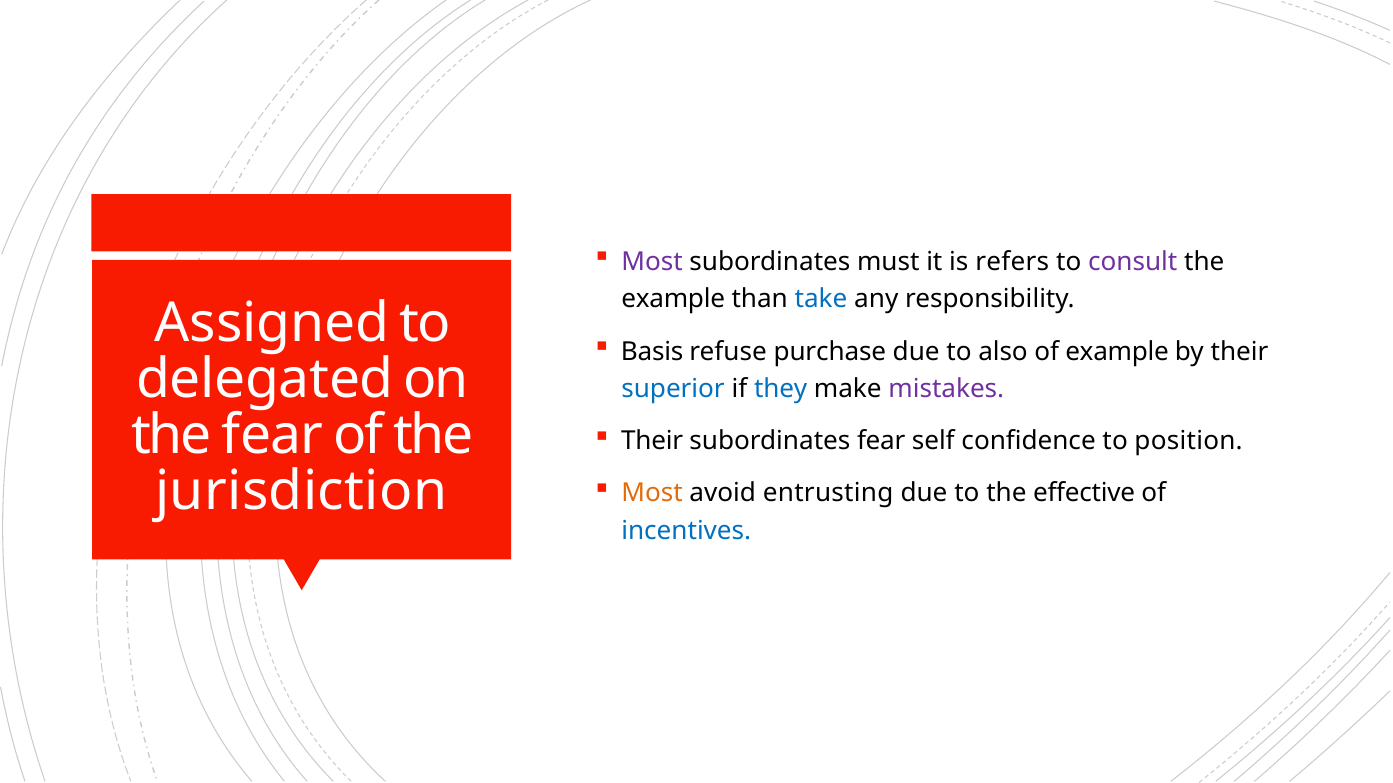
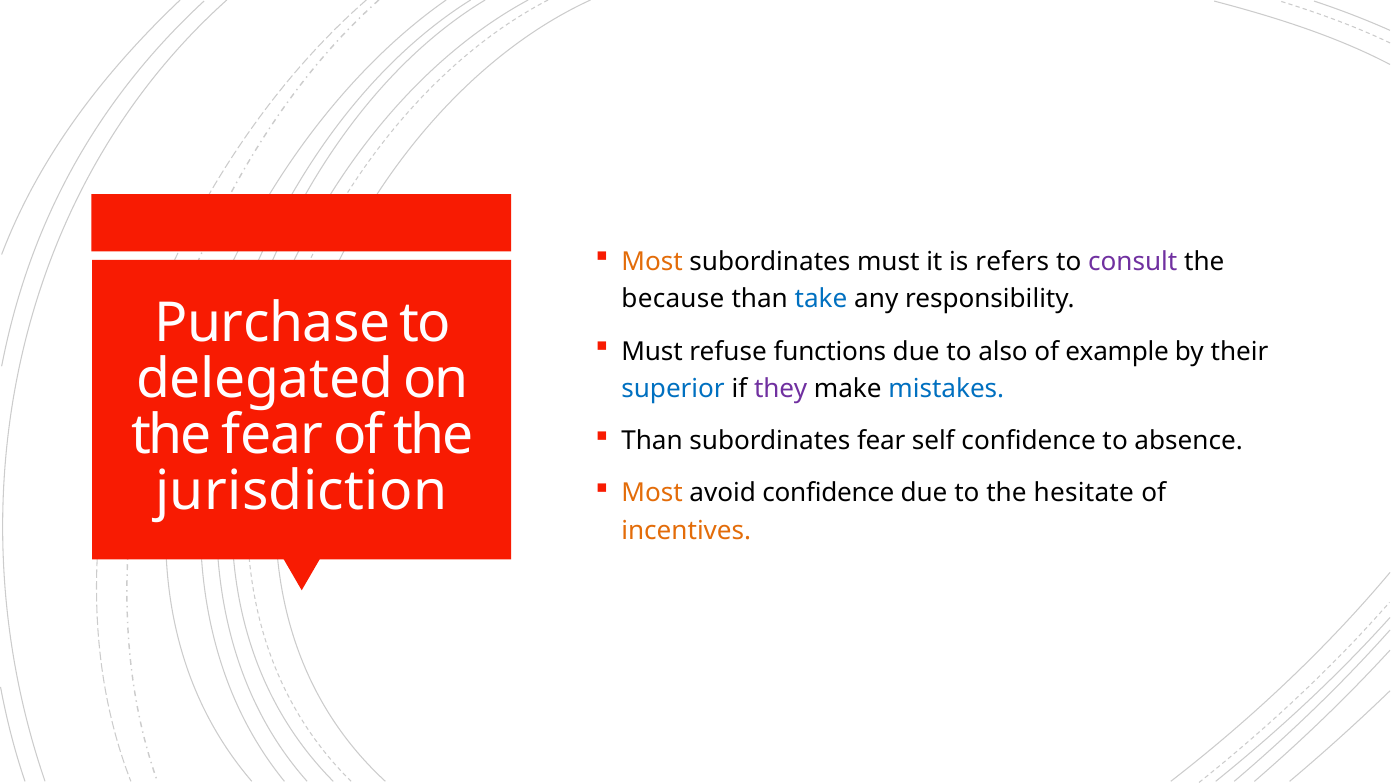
Most colour: purple -> orange (652, 262)
example: example -> because (673, 300)
Assigned: Assigned -> Purchase (272, 323)
Basis: Basis -> Must (652, 352)
purchase: purchase -> functions (830, 352)
they colour: blue -> purple (781, 389)
mistakes colour: purple -> blue (946, 389)
Their: Their -> Than (652, 441)
position: position -> absence (1189, 441)
avoid entrusting: entrusting -> confidence (828, 494)
effective: effective -> hesitate (1084, 494)
incentives colour: blue -> orange (686, 531)
